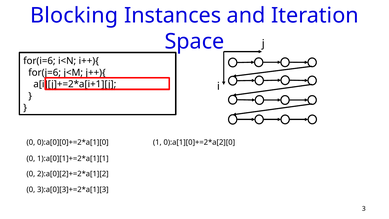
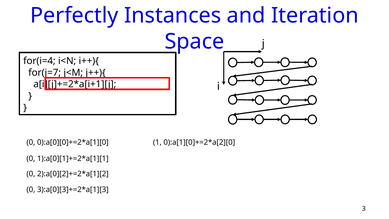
Blocking: Blocking -> Perfectly (74, 16)
for(i=6: for(i=6 -> for(i=4 (39, 61)
for(j=6: for(j=6 -> for(j=7 (45, 73)
